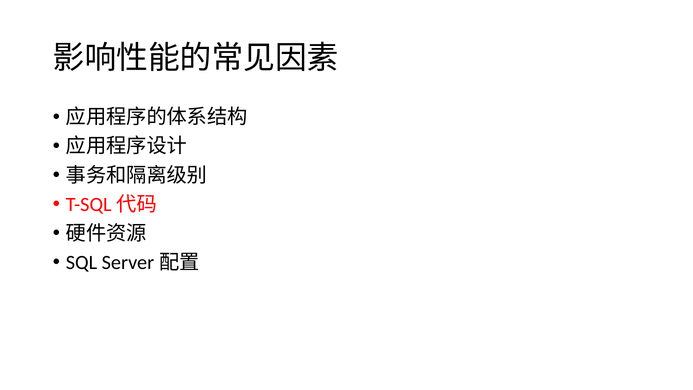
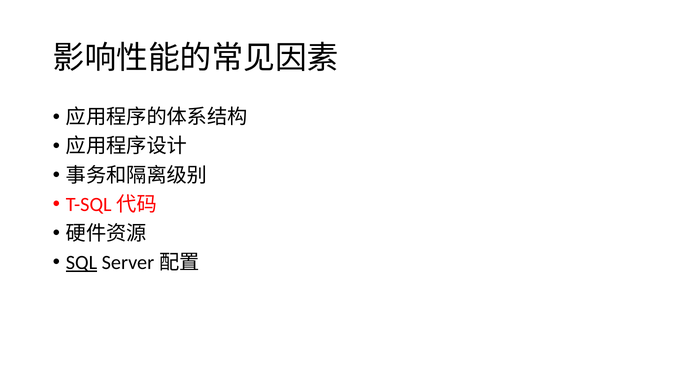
SQL underline: none -> present (81, 262)
